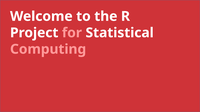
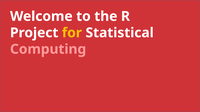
for colour: pink -> yellow (72, 33)
